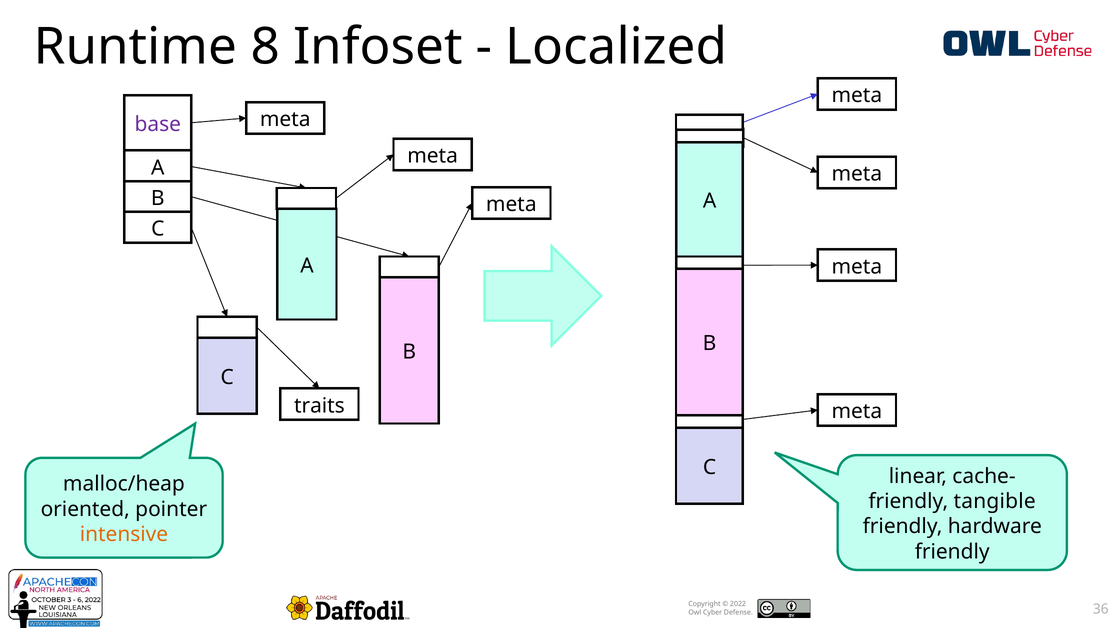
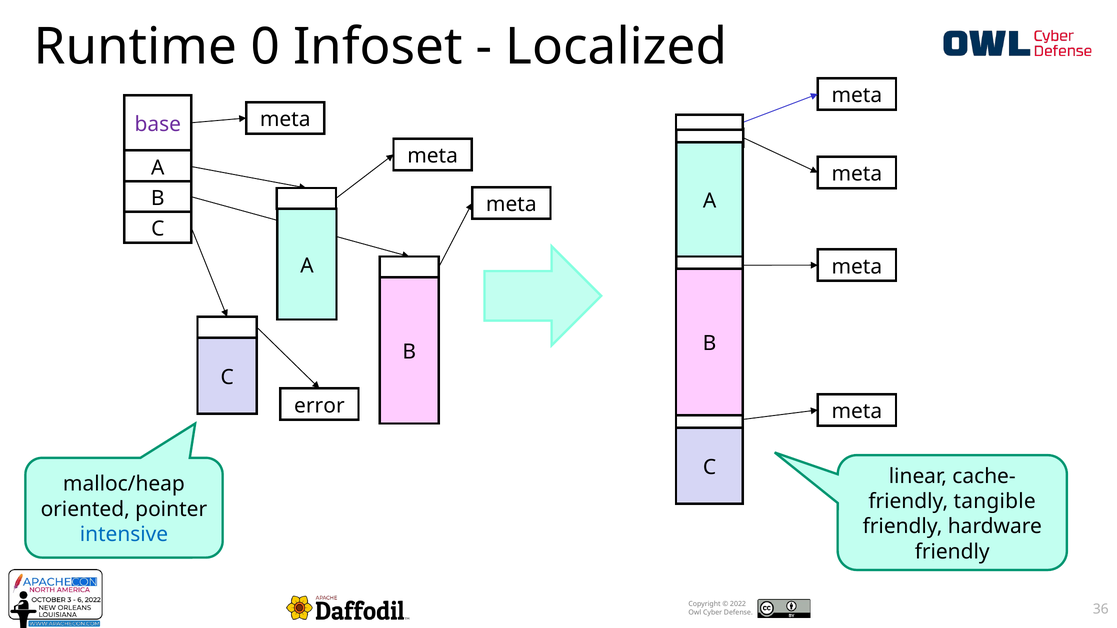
8: 8 -> 0 (265, 47)
traits: traits -> error (319, 406)
intensive colour: orange -> blue (124, 535)
